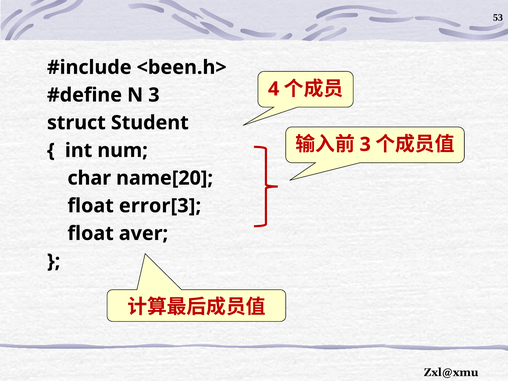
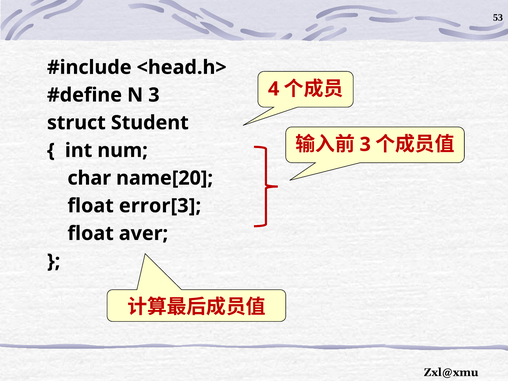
<been.h>: <been.h> -> <head.h> (182, 67)
